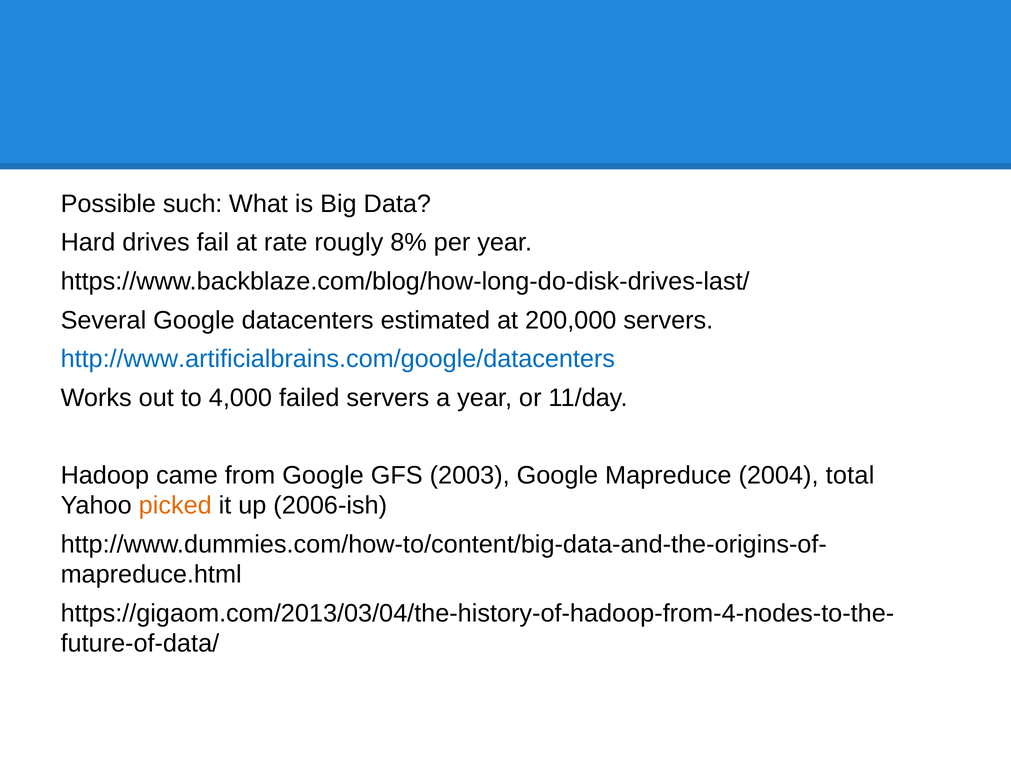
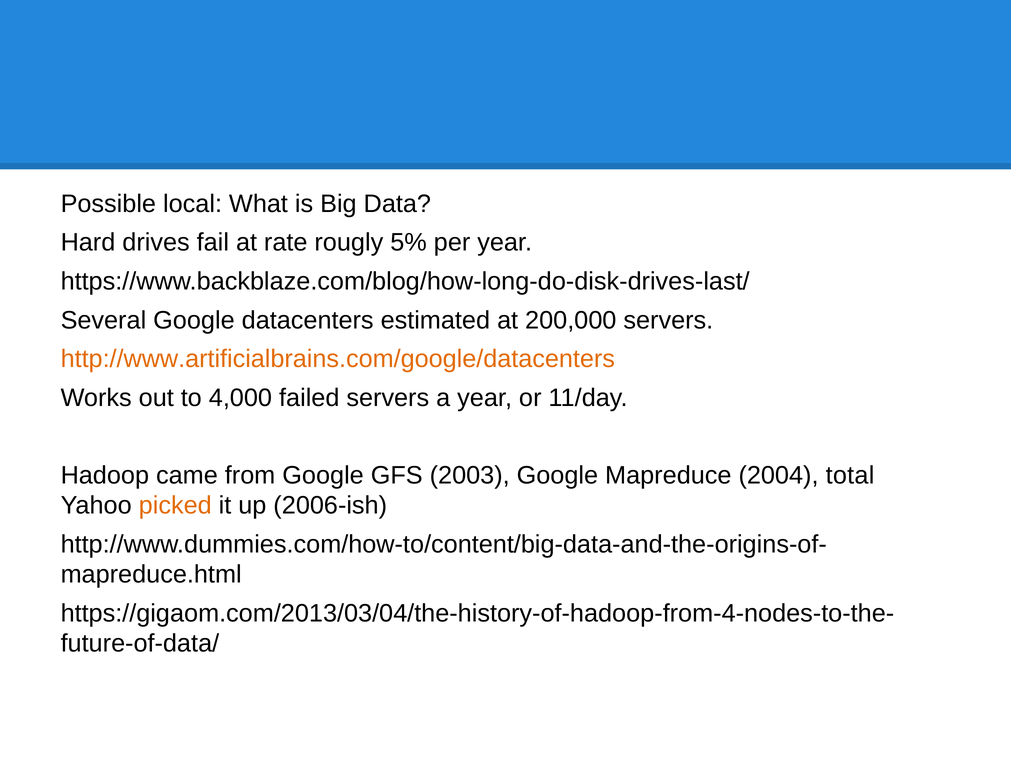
such: such -> local (193, 204)
8%: 8% -> 5% (409, 243)
http://www.artificialbrains.com/google/datacenters colour: blue -> orange (338, 359)
